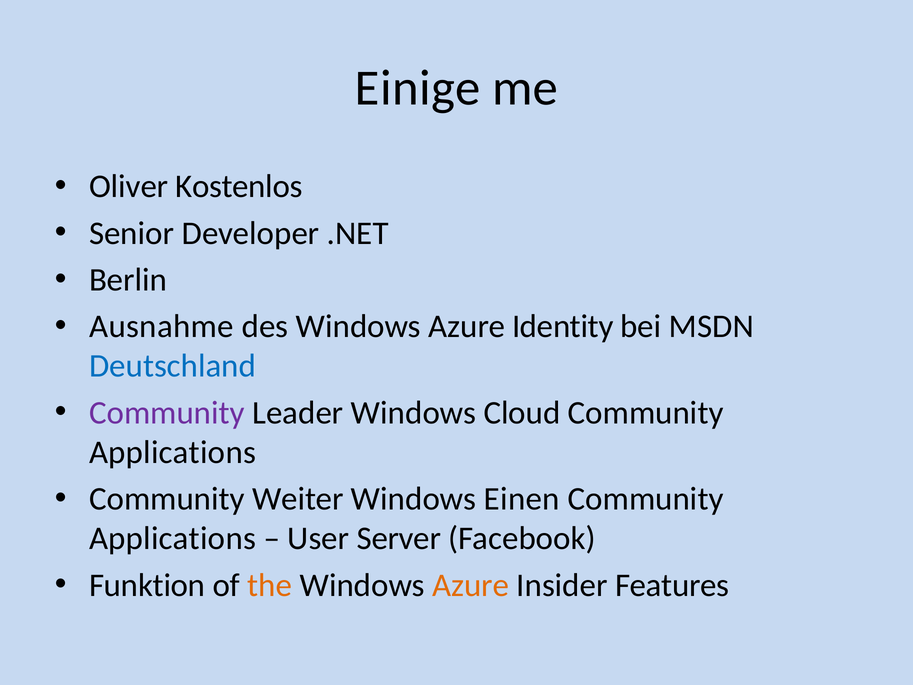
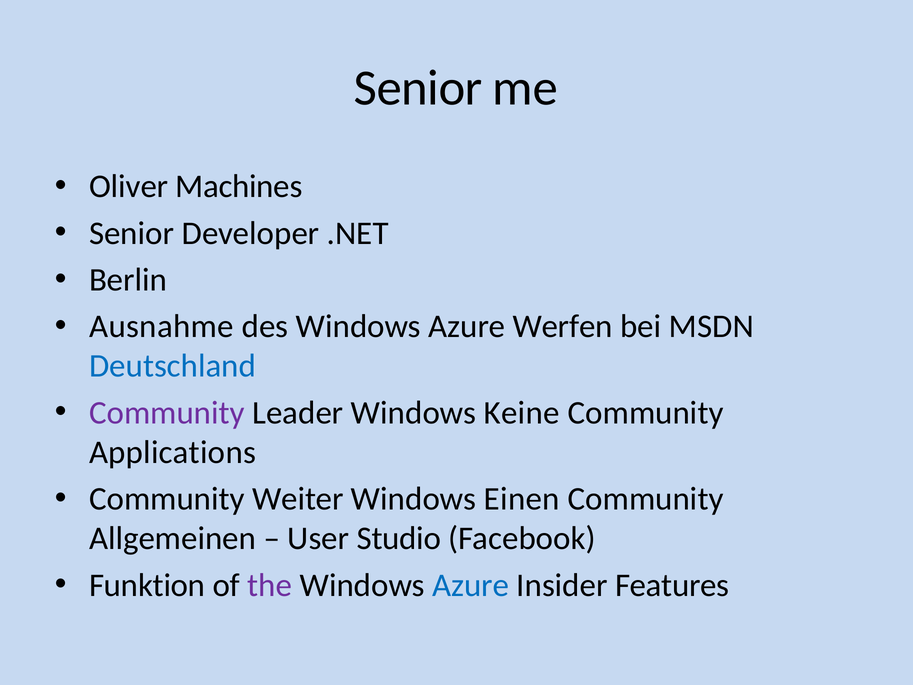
Einige: Einige -> Senior (418, 88)
Kostenlos: Kostenlos -> Machines (239, 186)
Identity: Identity -> Werfen (563, 326)
Cloud: Cloud -> Keine (522, 413)
Applications: Applications -> Allgemeinen (173, 538)
Server: Server -> Studio (399, 538)
the colour: orange -> purple (270, 585)
Azure colour: orange -> blue (471, 585)
